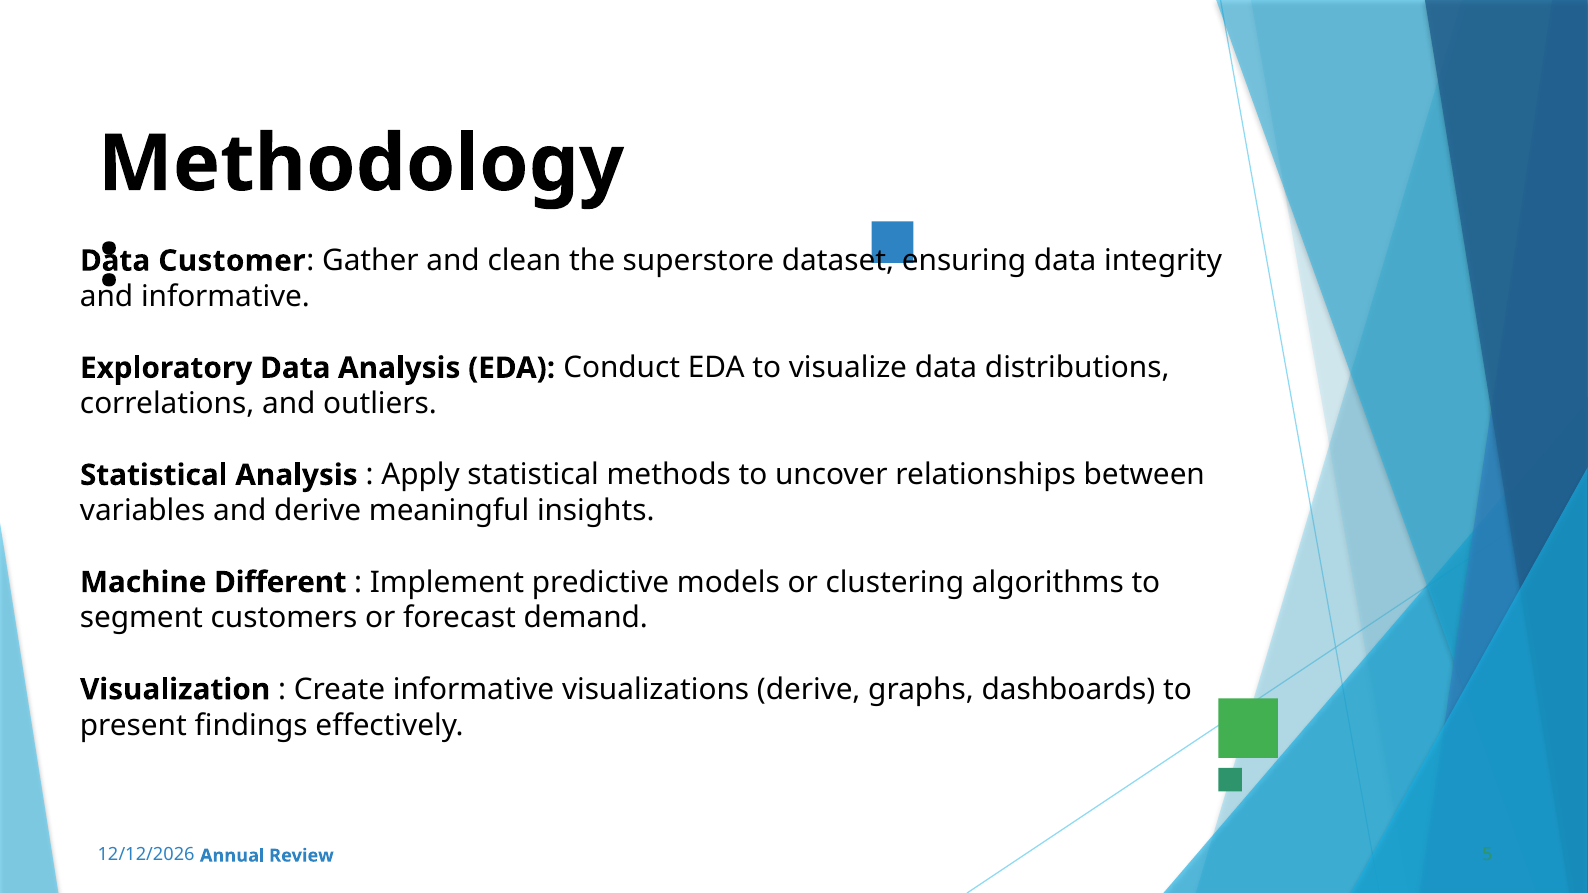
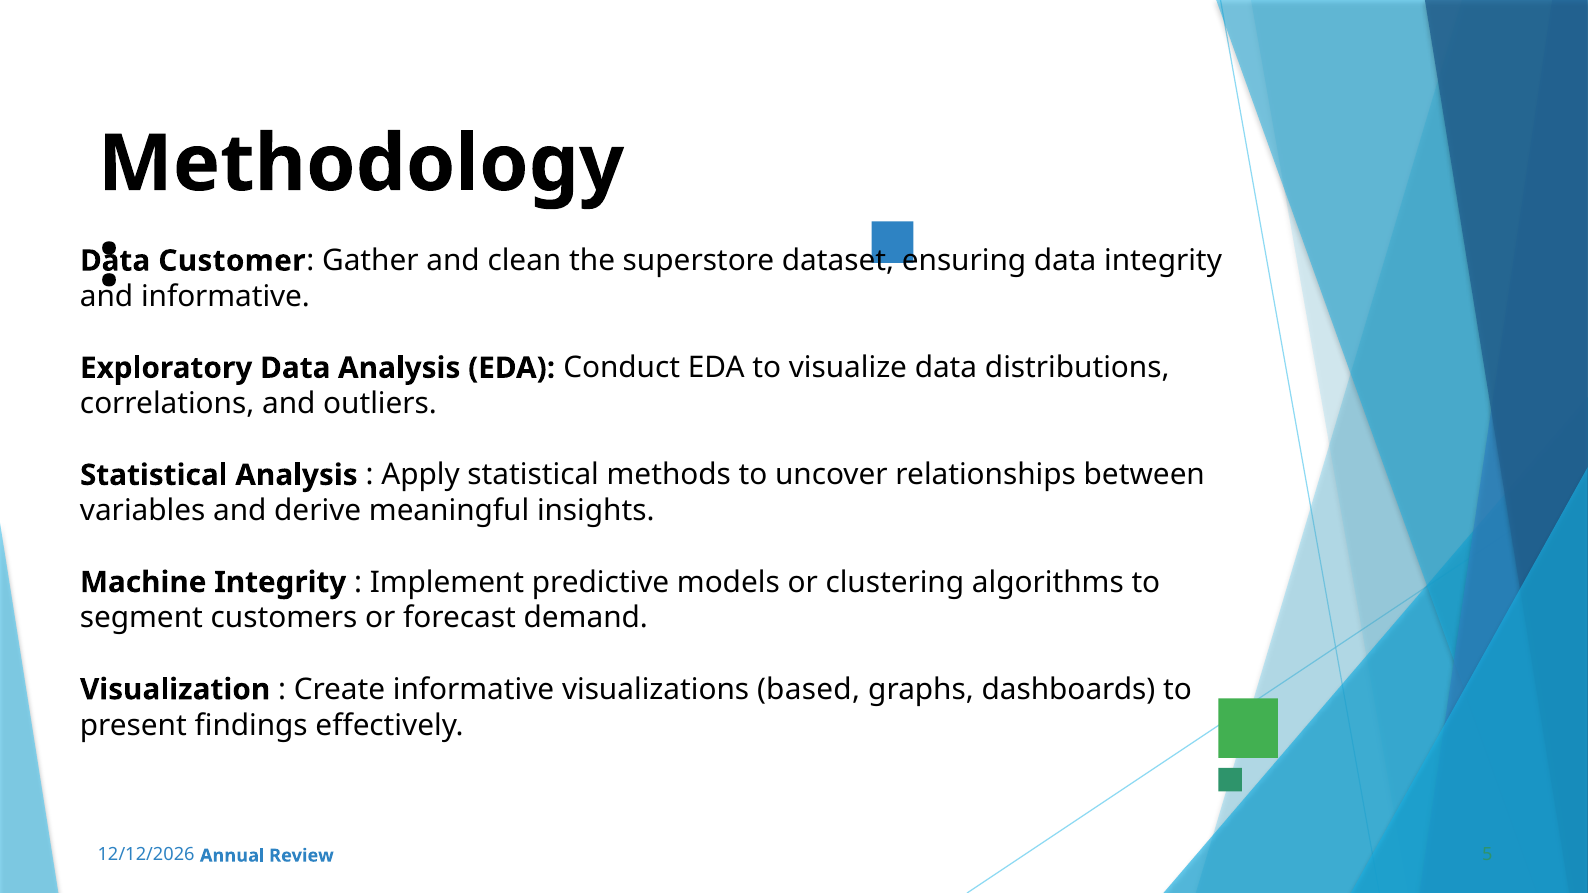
Machine Different: Different -> Integrity (280, 582)
visualizations derive: derive -> based (809, 690)
